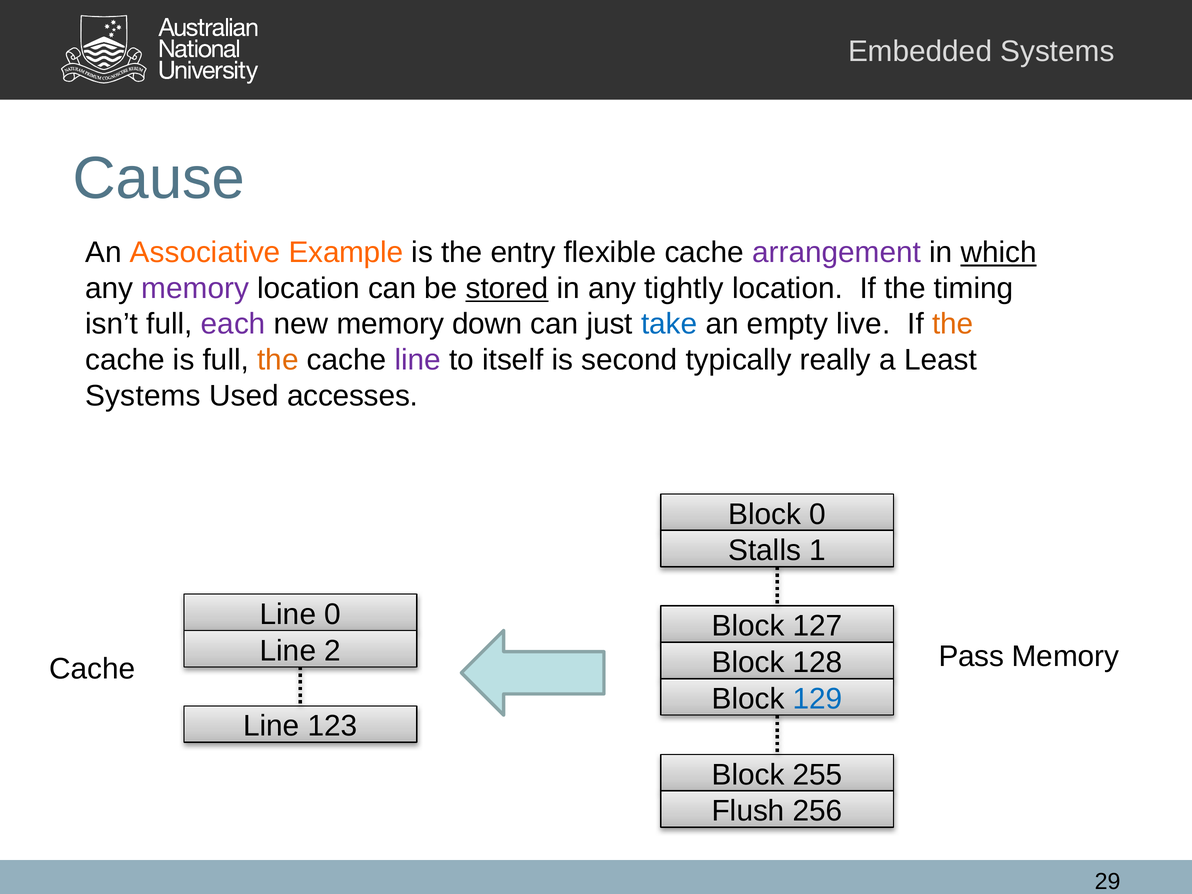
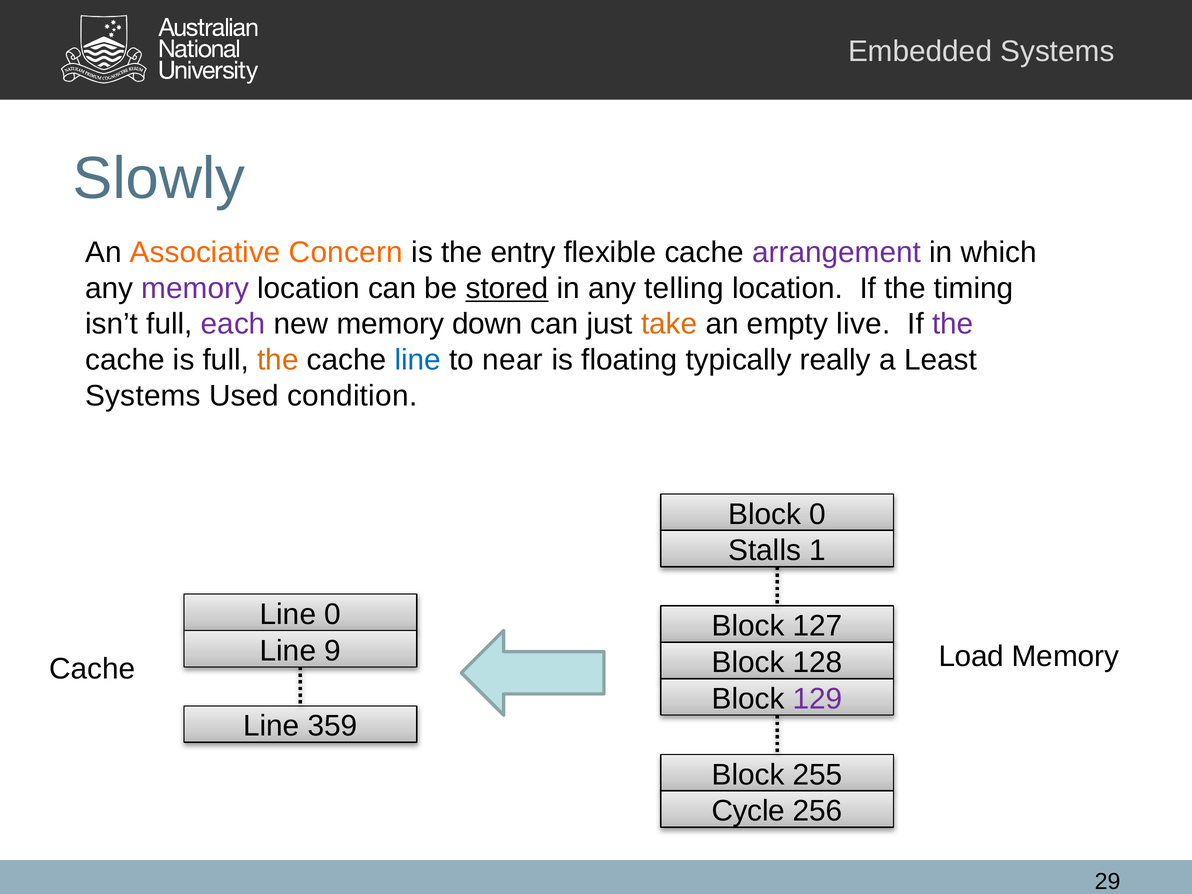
Cause: Cause -> Slowly (159, 178)
Example: Example -> Concern (346, 253)
which underline: present -> none (999, 253)
tightly: tightly -> telling (684, 288)
take colour: blue -> orange (669, 324)
the colour: orange -> purple (953, 324)
line colour: purple -> blue (418, 360)
itself: itself -> near (513, 360)
second: second -> floating (629, 360)
accesses: accesses -> condition (352, 396)
2: 2 -> 9 (333, 651)
Pass: Pass -> Load (971, 656)
129 colour: blue -> purple (818, 699)
123: 123 -> 359 (333, 726)
Flush: Flush -> Cycle (748, 811)
